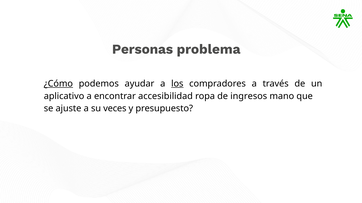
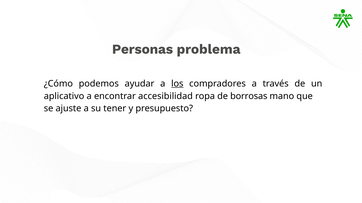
¿Cómo underline: present -> none (58, 84)
ingresos: ingresos -> borrosas (249, 96)
veces: veces -> tener (115, 109)
